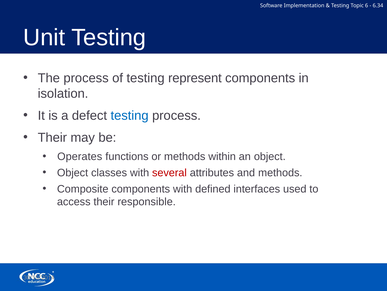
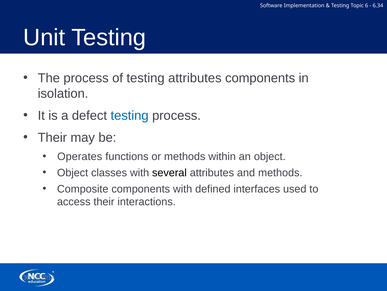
testing represent: represent -> attributes (195, 78)
several colour: red -> black (169, 172)
responsible: responsible -> interactions (147, 201)
